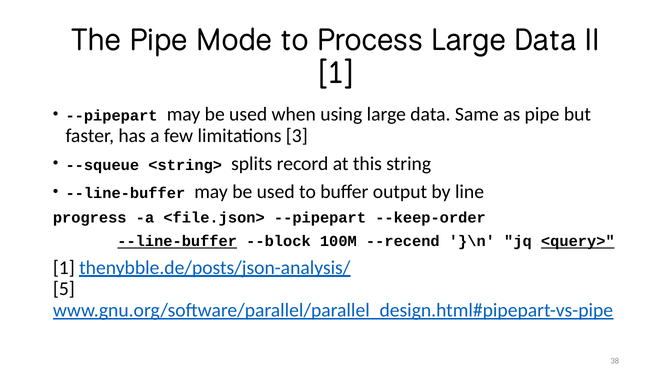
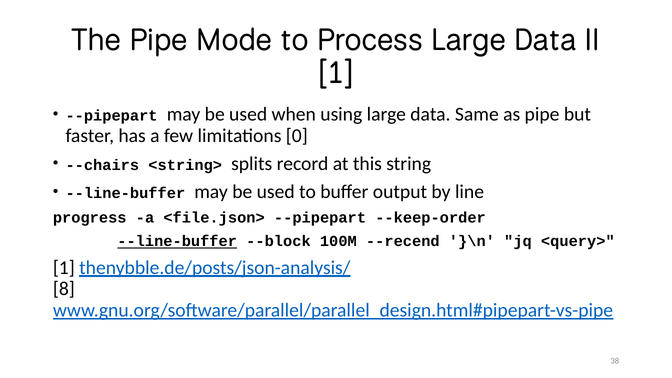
3: 3 -> 0 (297, 136)
--squeue: --squeue -> --chairs (102, 165)
<query> underline: present -> none (578, 241)
5: 5 -> 8 (64, 289)
